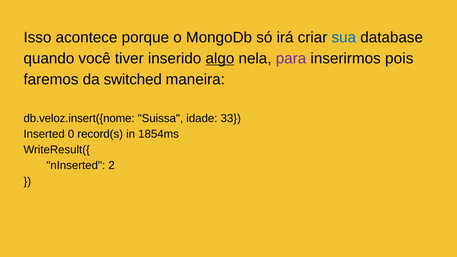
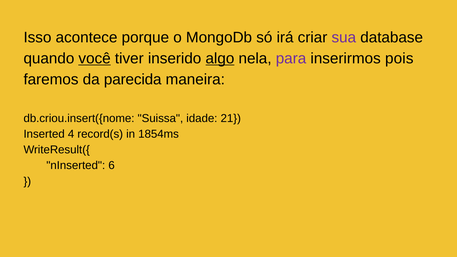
sua colour: blue -> purple (344, 37)
você underline: none -> present (95, 58)
switched: switched -> parecida (133, 79)
db.veloz.insert({nome: db.veloz.insert({nome -> db.criou.insert({nome (79, 118)
33: 33 -> 21 (231, 118)
0: 0 -> 4 (71, 134)
2: 2 -> 6 (112, 166)
